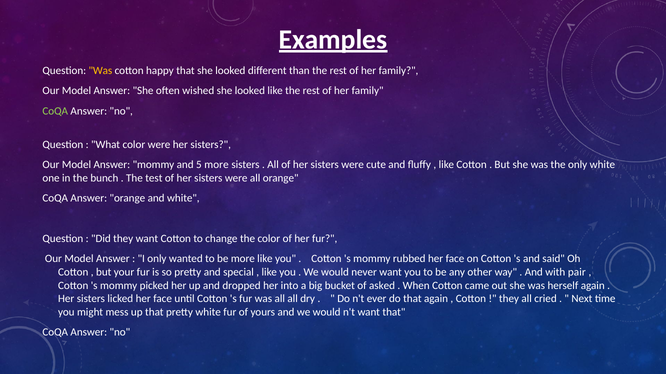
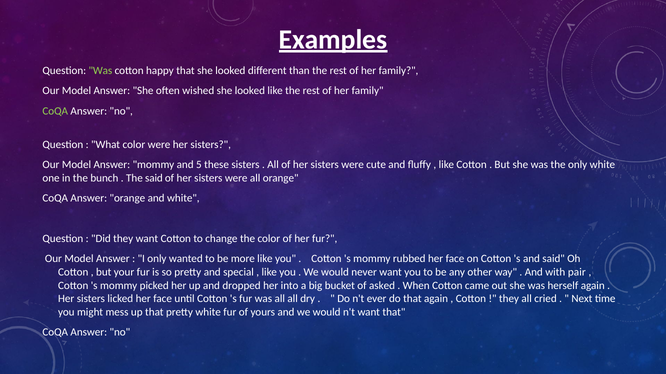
Was colour: yellow -> light green (100, 71)
5 more: more -> these (217, 165)
The test: test -> said (154, 178)
